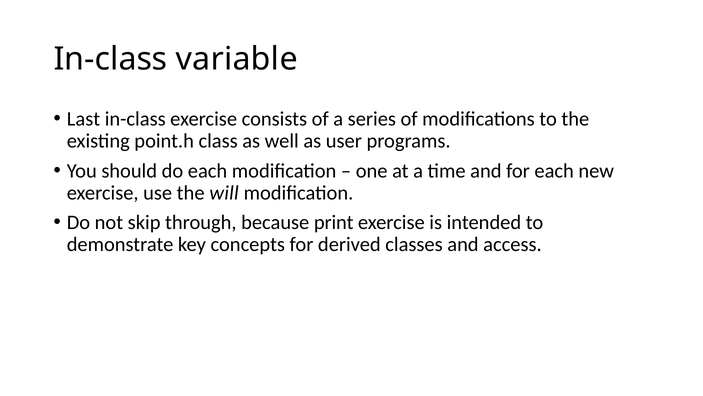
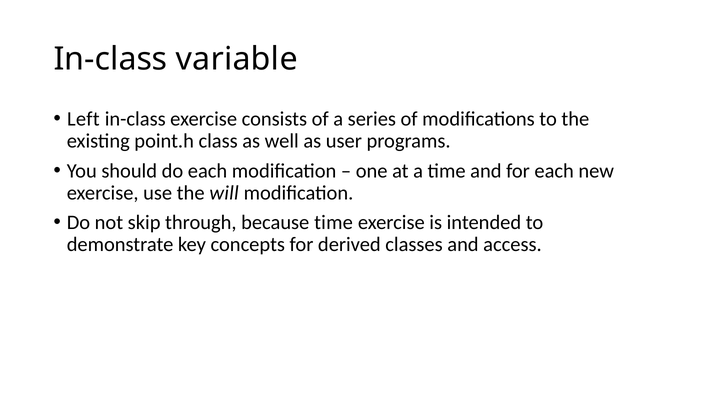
Last: Last -> Left (83, 119)
because print: print -> time (334, 222)
